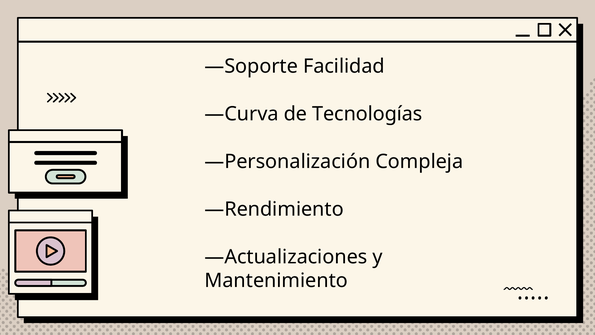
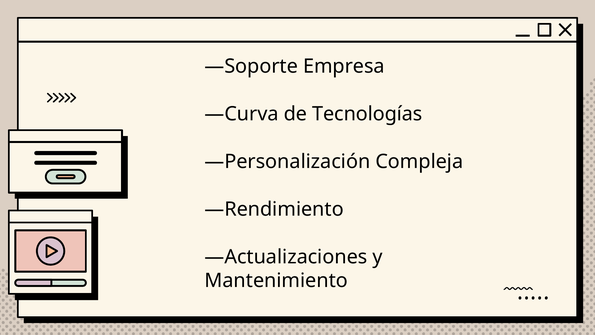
Facilidad: Facilidad -> Empresa (344, 66)
